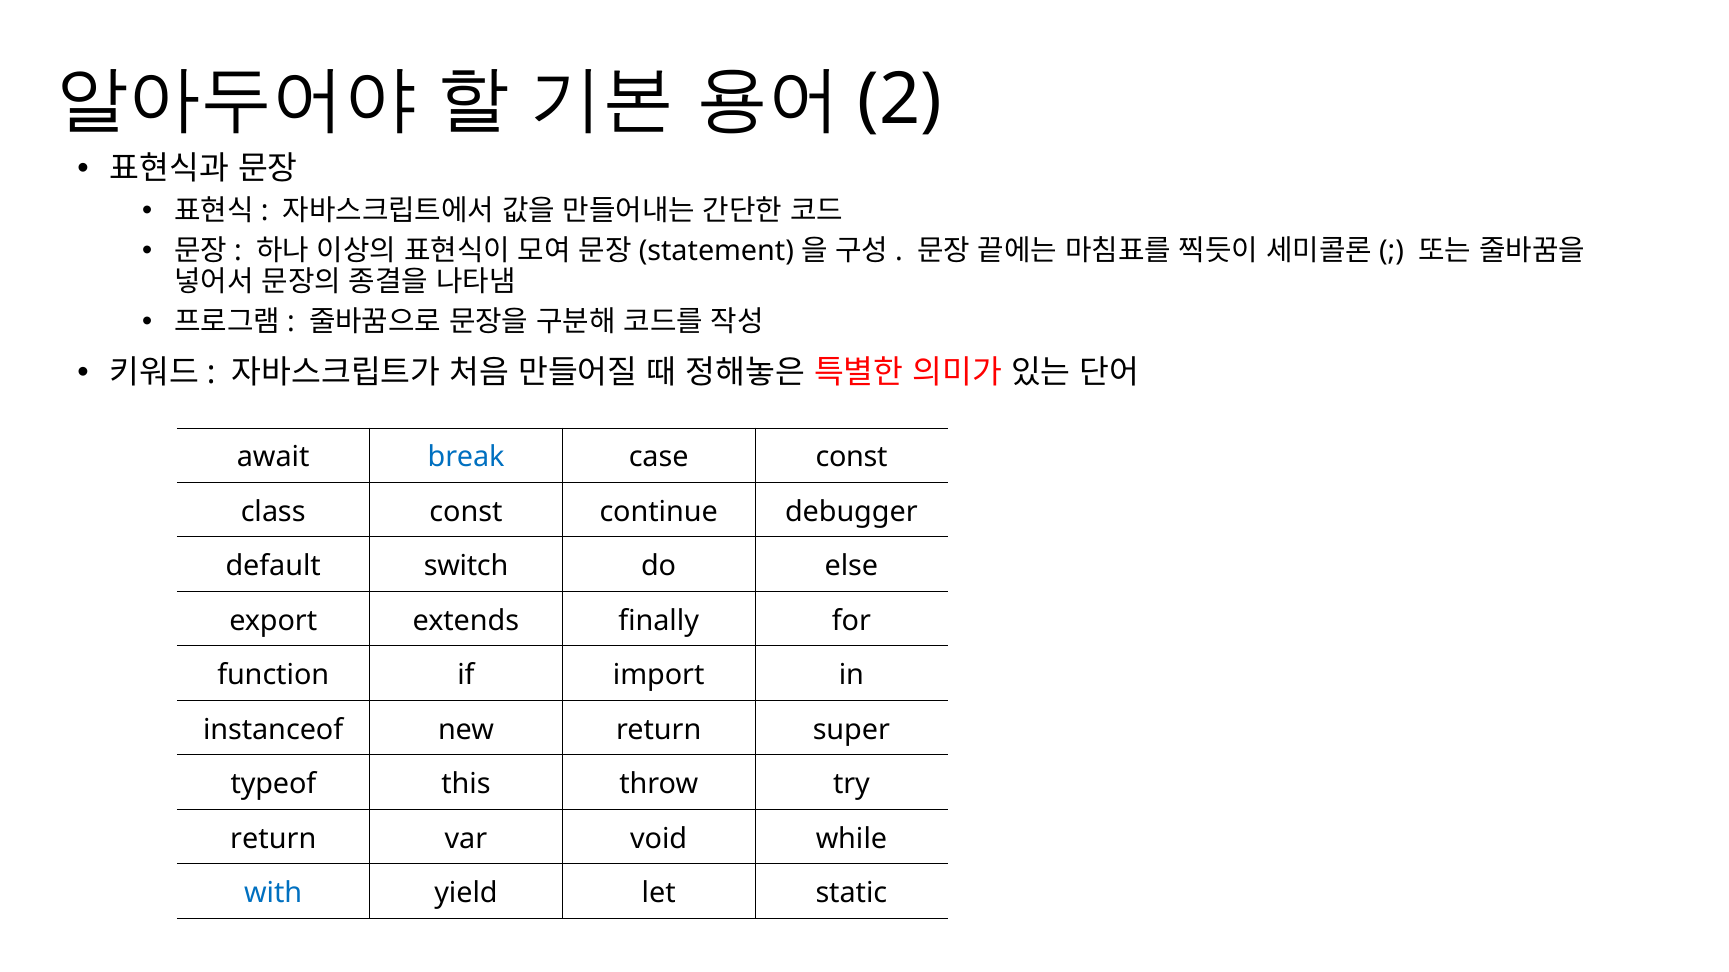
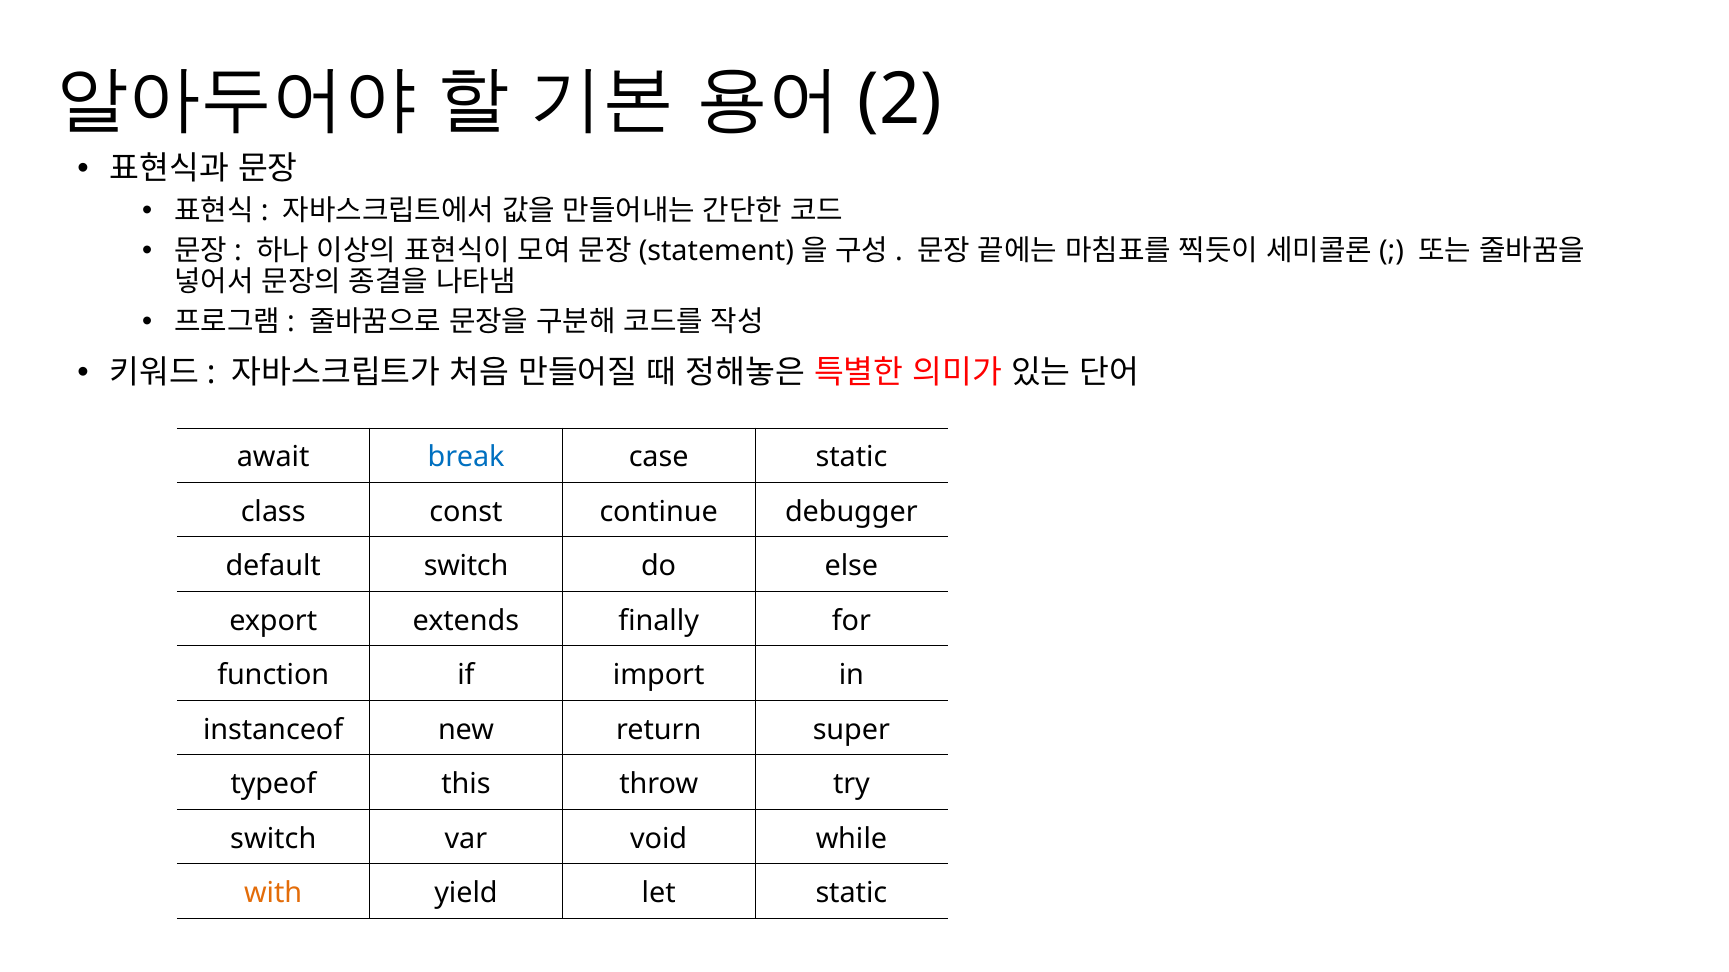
case const: const -> static (851, 458)
return: return -> switch (273, 839)
with colour: blue -> orange (273, 894)
